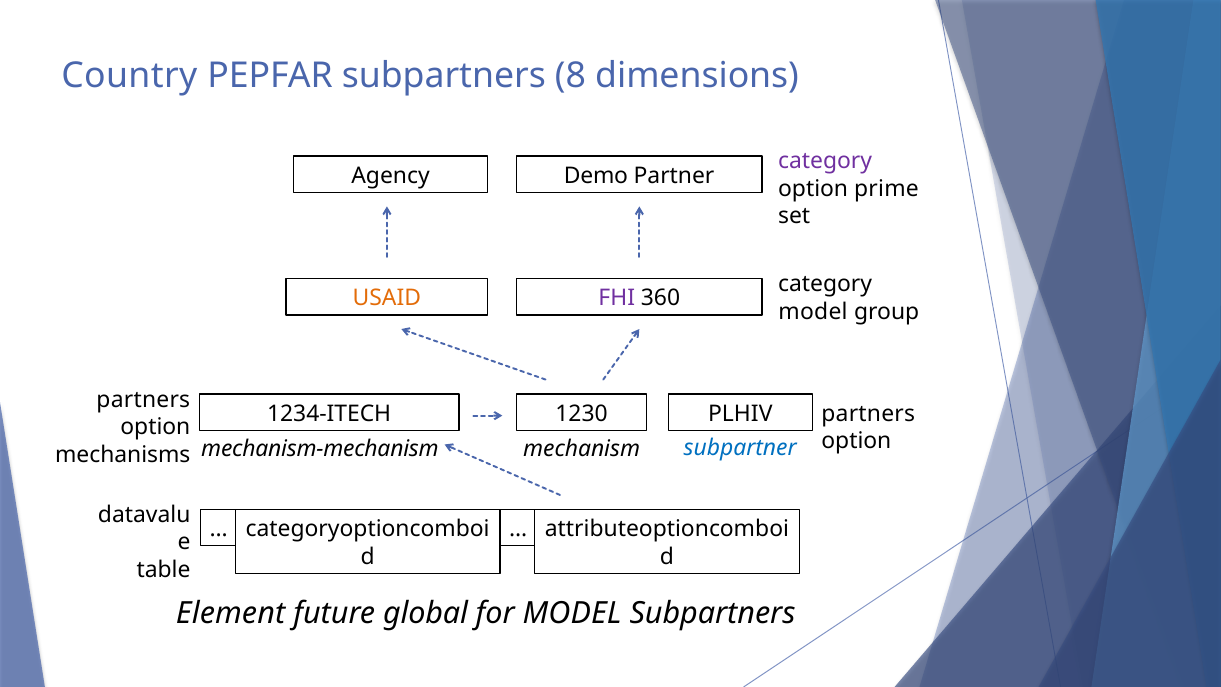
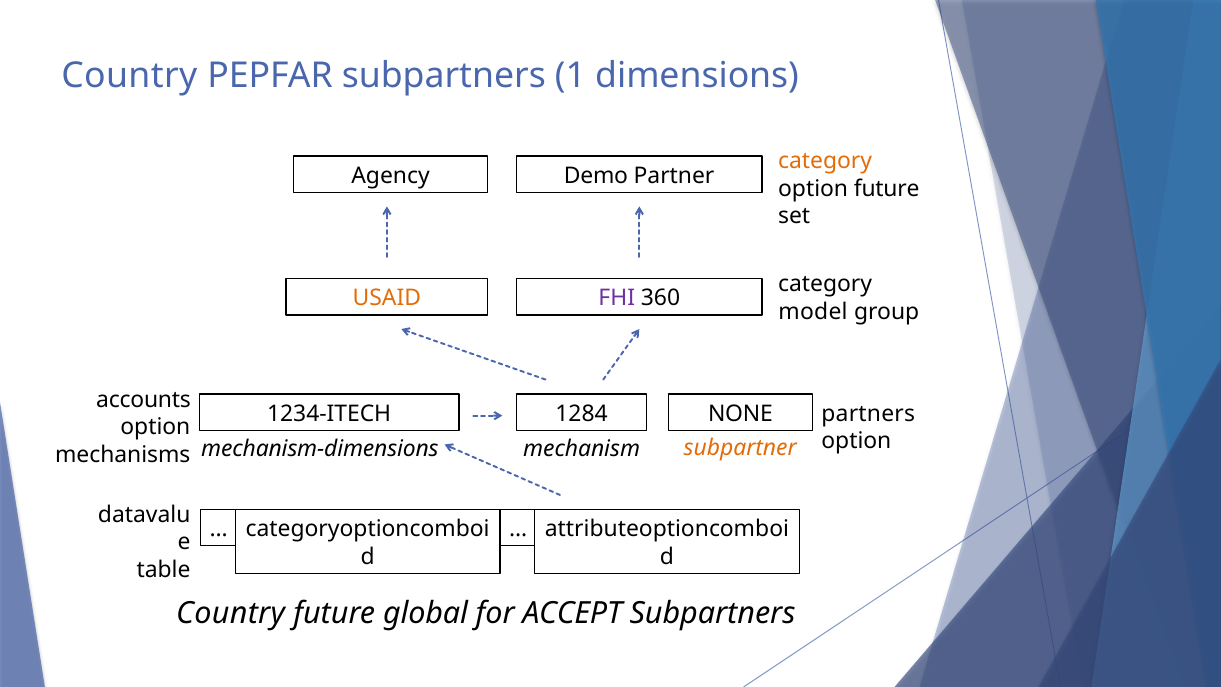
8: 8 -> 1 (571, 76)
category colour: purple -> orange (825, 161)
option prime: prime -> future (887, 189)
partners: partners -> accounts (144, 399)
1230: 1230 -> 1284 (582, 414)
PLHIV: PLHIV -> NONE (740, 414)
subpartner colour: blue -> orange (740, 448)
mechanism-mechanism: mechanism-mechanism -> mechanism-dimensions (320, 449)
Element: Element -> Country (231, 614)
for MODEL: MODEL -> ACCEPT (572, 614)
